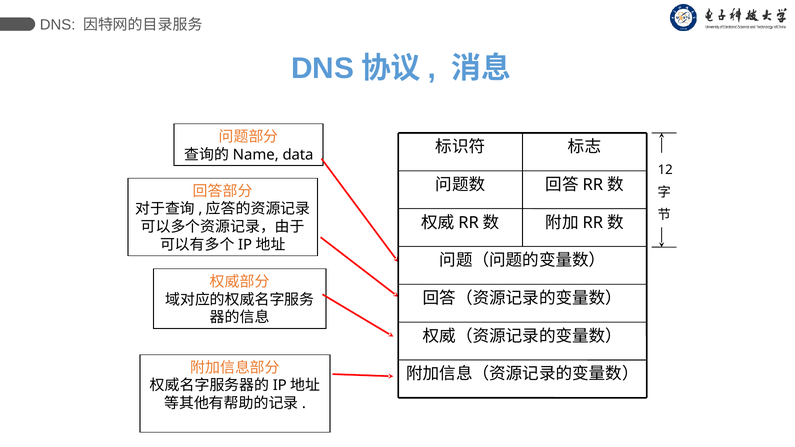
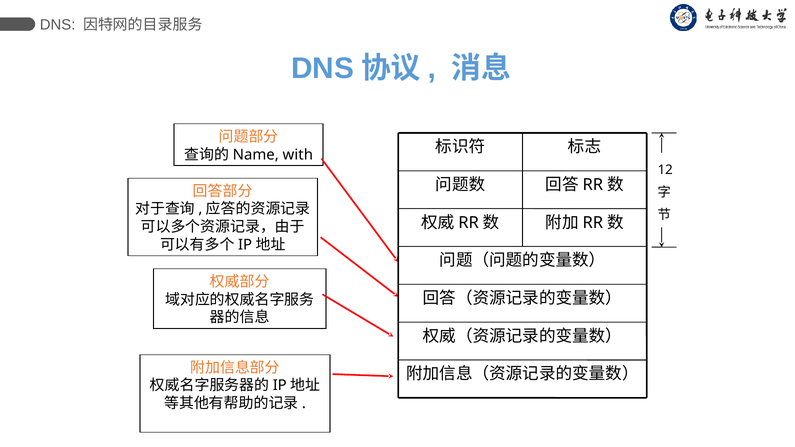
data: data -> with (298, 155)
